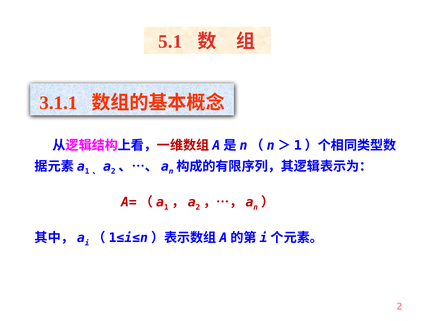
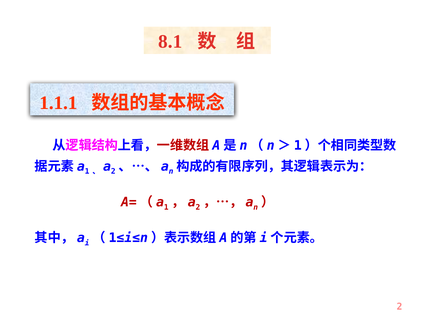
5.1: 5.1 -> 8.1 (170, 42)
3.1.1: 3.1.1 -> 1.1.1 (58, 103)
